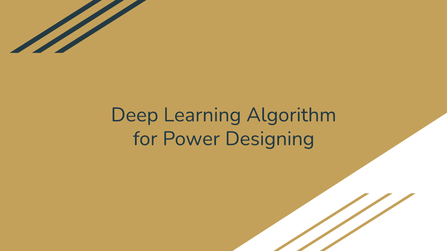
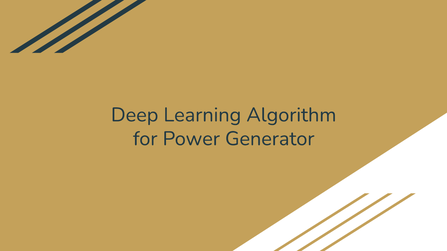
Designing: Designing -> Generator (270, 139)
